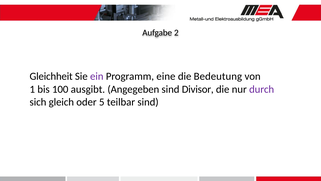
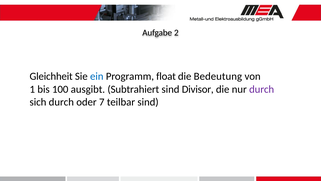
ein colour: purple -> blue (97, 76)
eine: eine -> float (166, 76)
Angegeben: Angegeben -> Subtrahiert (133, 89)
sich gleich: gleich -> durch (61, 102)
5: 5 -> 7 (102, 102)
